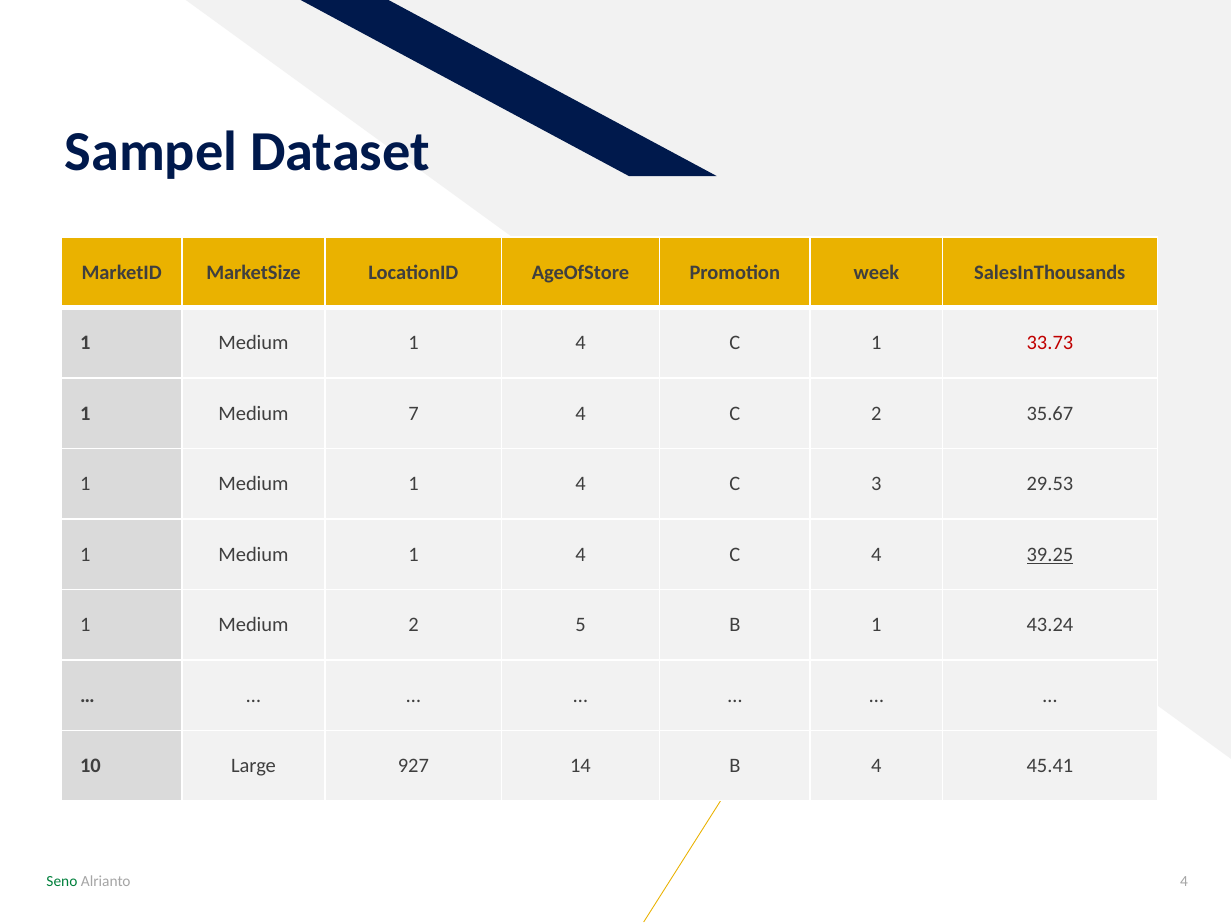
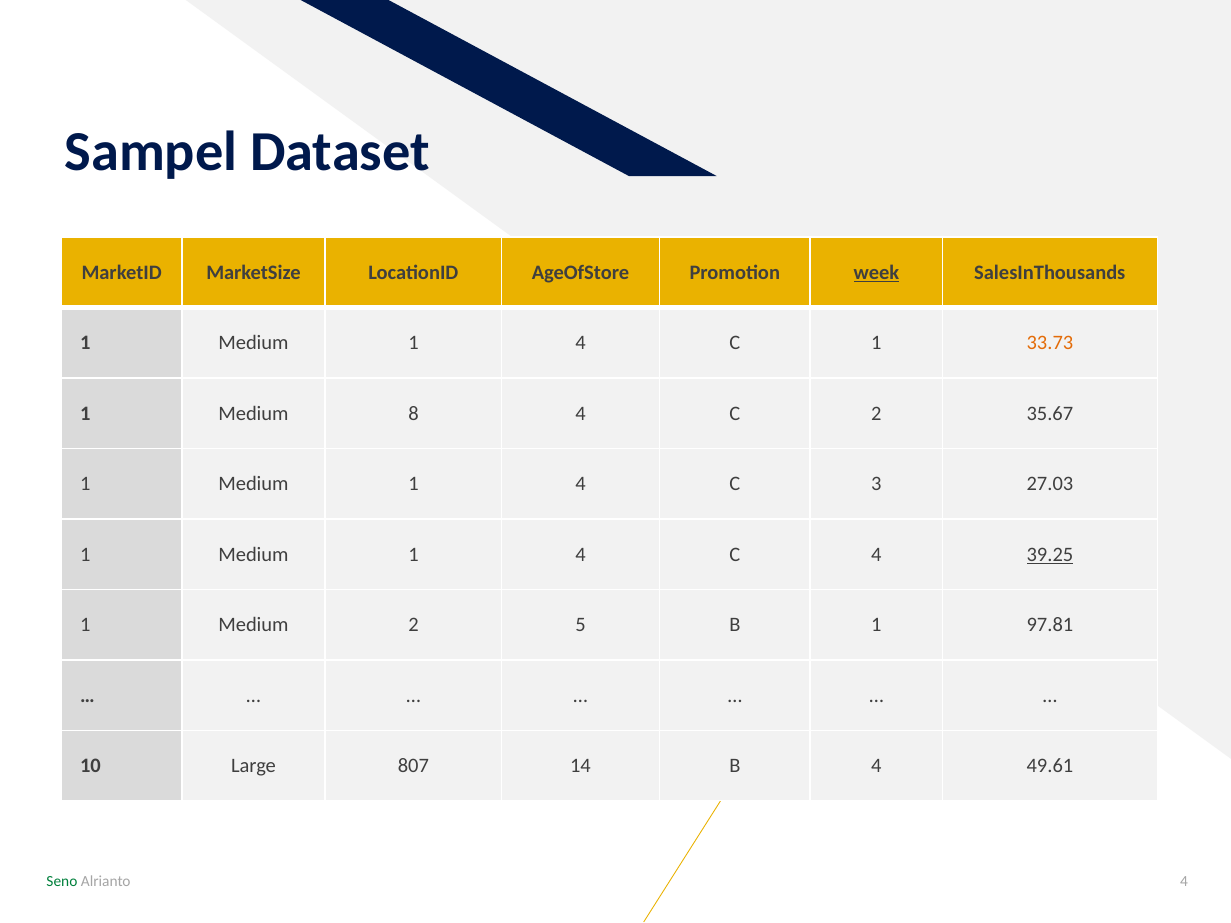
week underline: none -> present (876, 273)
33.73 colour: red -> orange (1050, 343)
7: 7 -> 8 (413, 414)
29.53: 29.53 -> 27.03 (1050, 484)
43.24: 43.24 -> 97.81 (1050, 625)
927: 927 -> 807 (413, 766)
45.41: 45.41 -> 49.61 (1050, 766)
